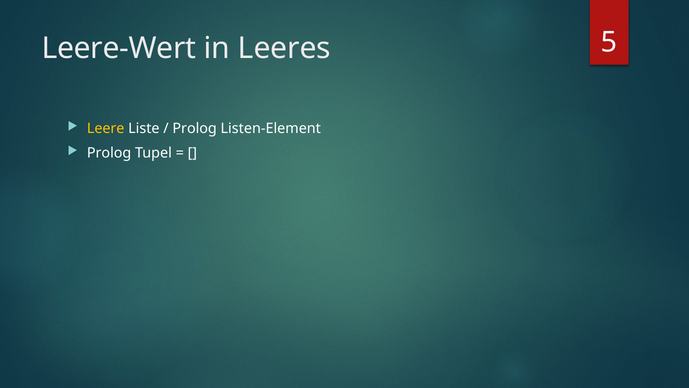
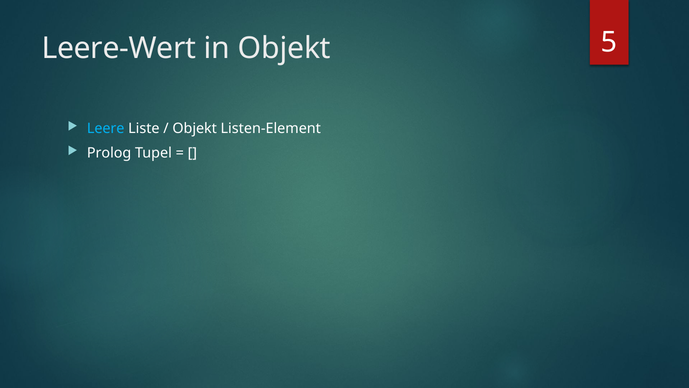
in Leeres: Leeres -> Objekt (284, 48)
Leere colour: yellow -> light blue (106, 128)
Prolog: Prolog -> Objekt (195, 128)
